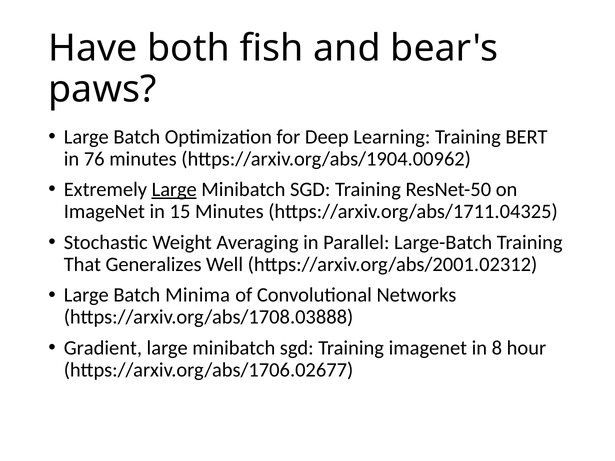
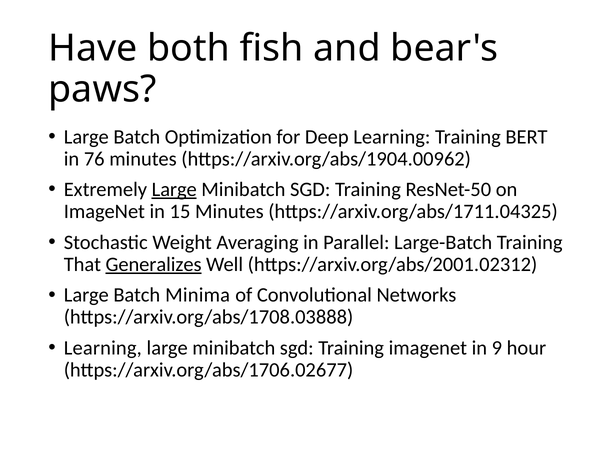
Generalizes underline: none -> present (154, 265)
Gradient: Gradient -> Learning (103, 348)
8: 8 -> 9 (497, 348)
